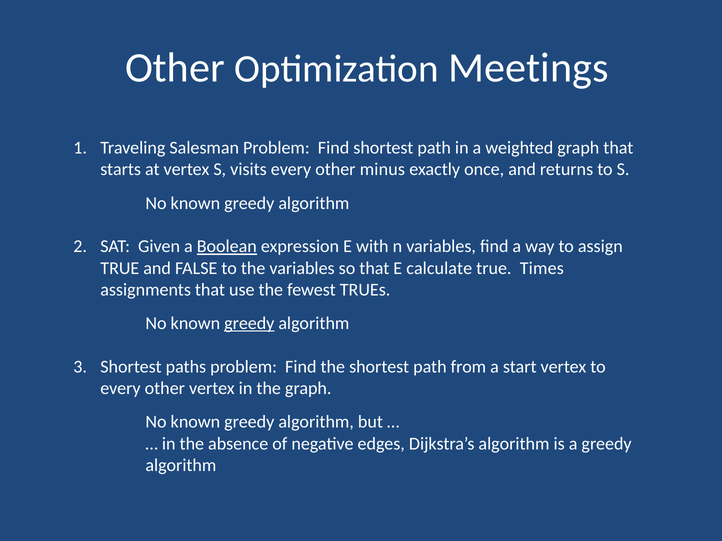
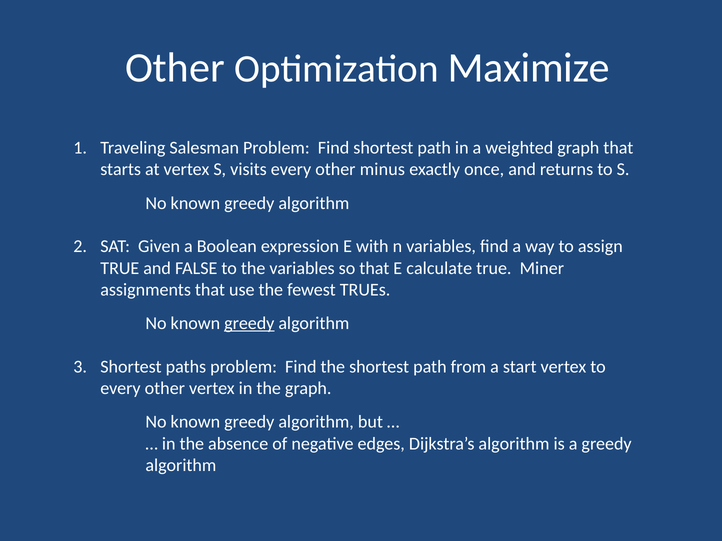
Meetings: Meetings -> Maximize (529, 68)
Boolean underline: present -> none (227, 247)
Times: Times -> Miner (542, 268)
